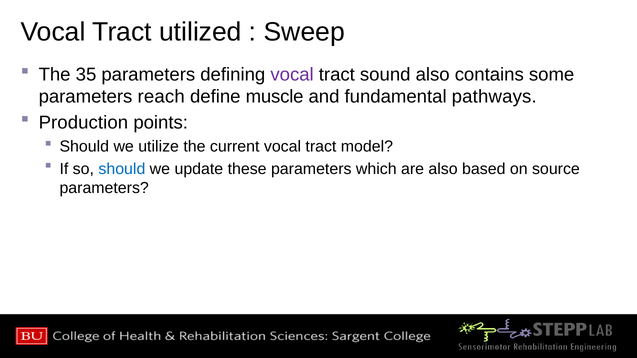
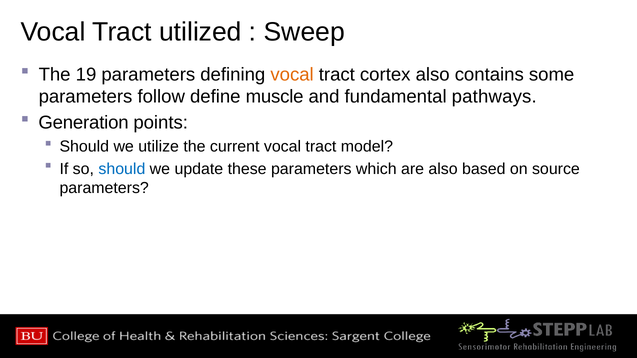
35: 35 -> 19 (86, 75)
vocal colour: purple -> orange (292, 75)
sound: sound -> cortex (385, 75)
reach: reach -> follow (161, 97)
Production: Production -> Generation (84, 123)
